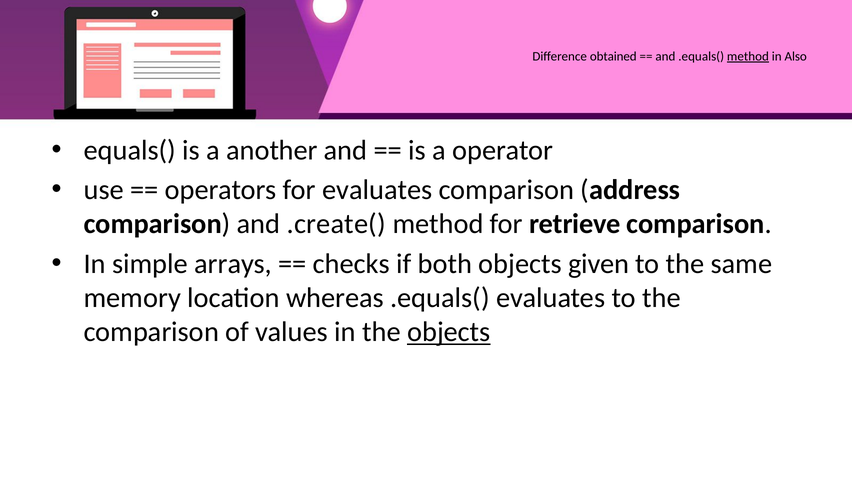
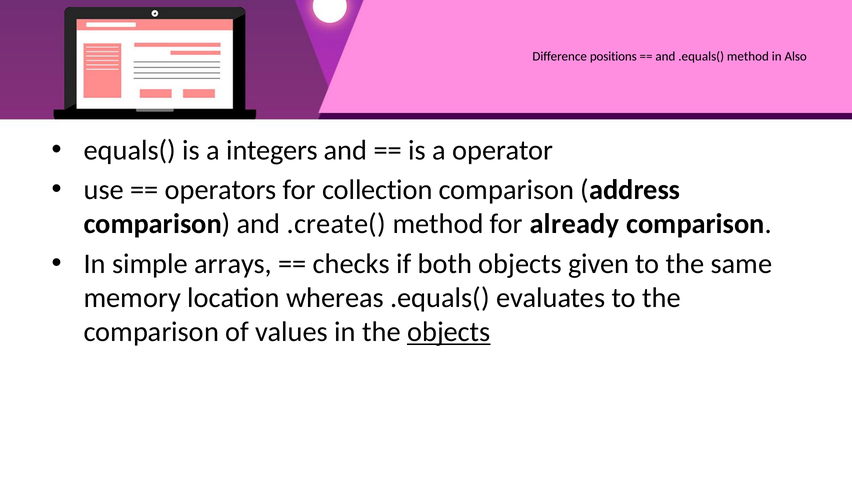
obtained: obtained -> positions (613, 56)
method underline: present -> none (748, 56)
another: another -> integers (272, 150)
for evaluates: evaluates -> collection (377, 190)
retrieve: retrieve -> already (575, 224)
